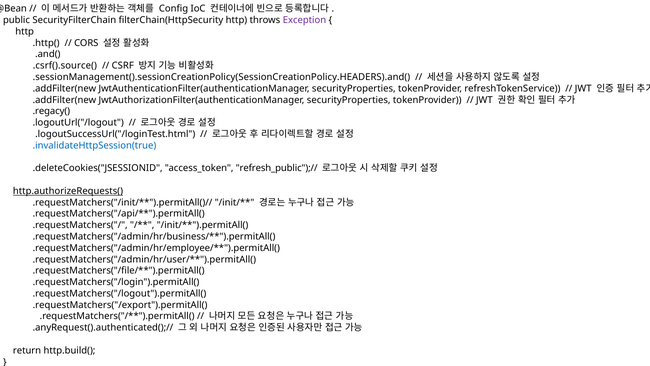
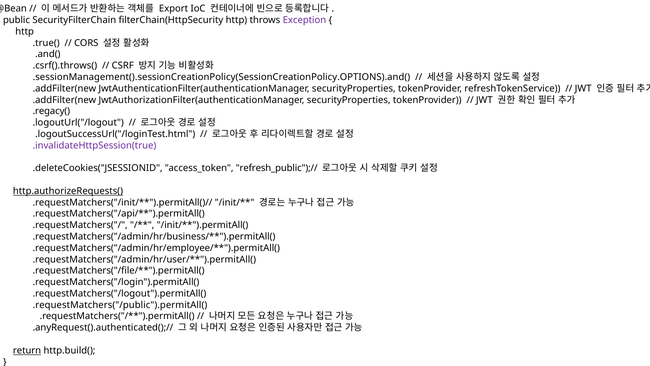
Config: Config -> Export (174, 9)
.http(: .http( -> .true( (46, 43)
.csrf().source(: .csrf().source( -> .csrf().throws( (65, 66)
.sessionManagement().sessionCreationPolicy(SessionCreationPolicy.HEADERS).and(: .sessionManagement().sessionCreationPolicy(SessionCreationPolicy.HEADERS).and( -> .sessionManagement().sessionCreationPolicy(SessionCreationPolicy.OPTIONS).and( (221, 77)
.invalidateHttpSession(true colour: blue -> purple (94, 145)
.requestMatchers("/export").permitAll(: .requestMatchers("/export").permitAll( -> .requestMatchers("/public").permitAll( (120, 305)
return underline: none -> present (27, 350)
